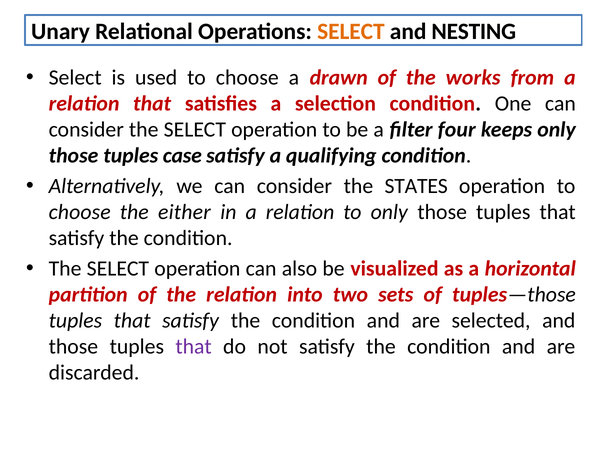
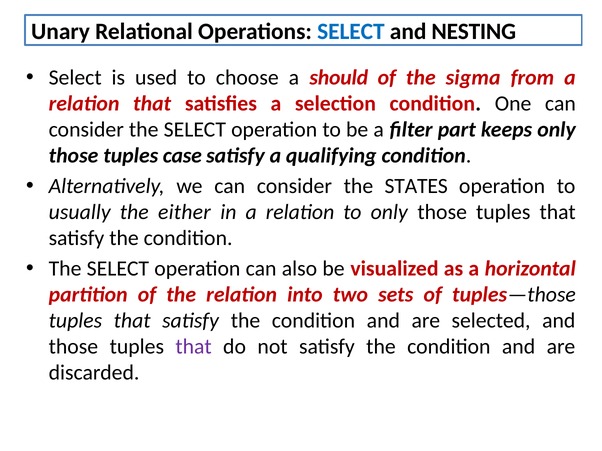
SELECT colour: orange -> blue (351, 32)
drawn: drawn -> should (339, 78)
works: works -> sigma (473, 78)
four: four -> part (457, 130)
choose: choose -> usually (80, 212)
